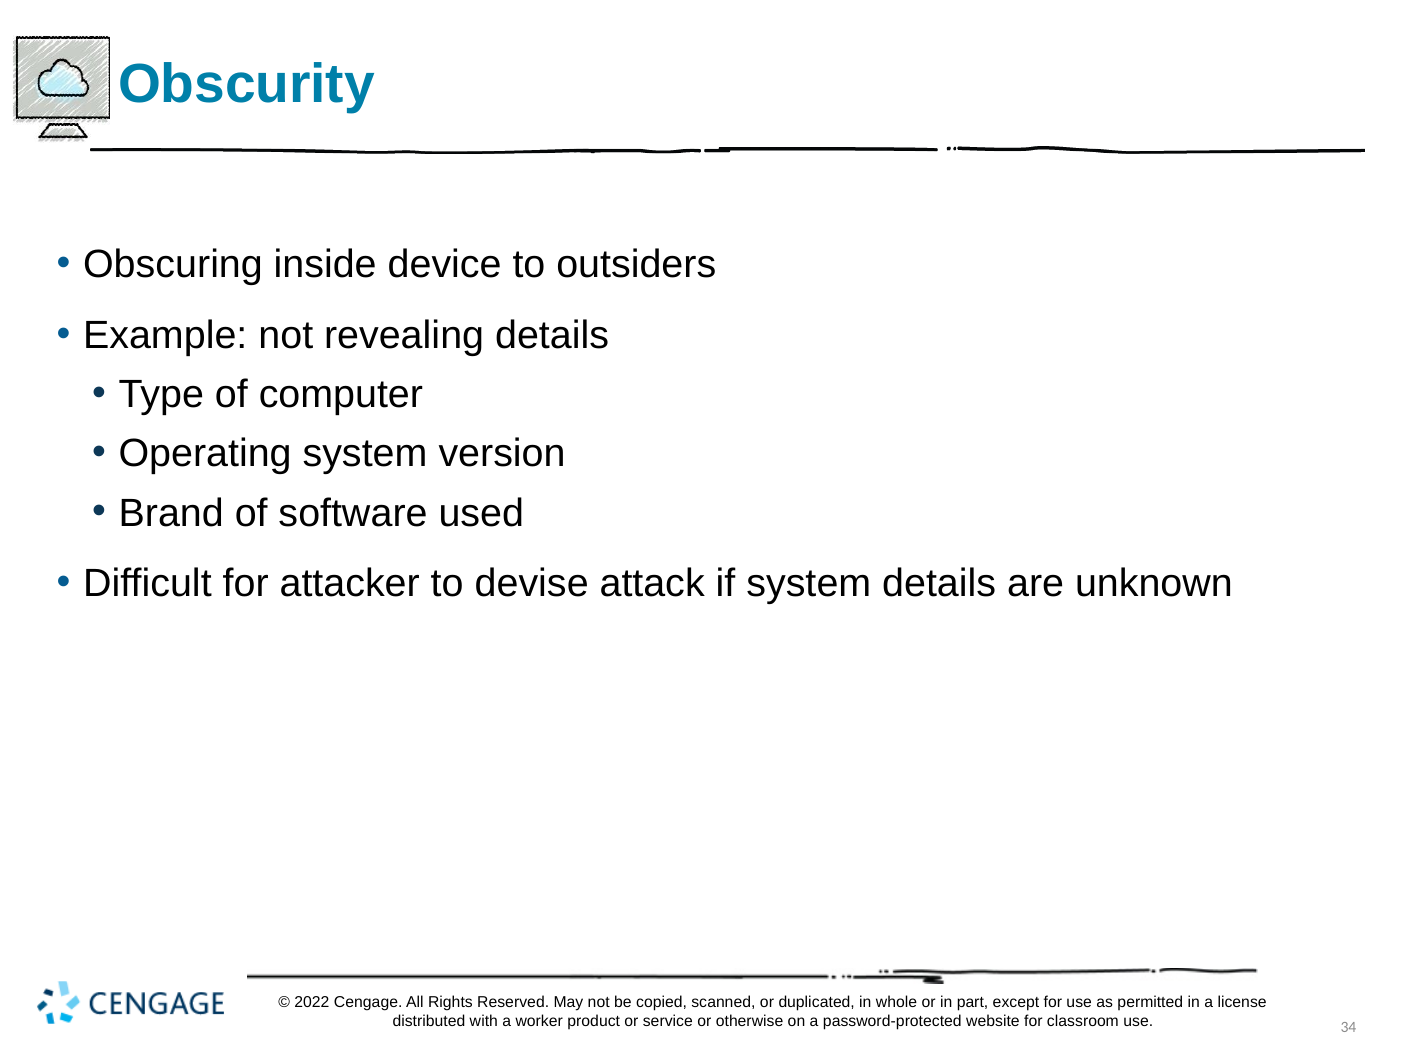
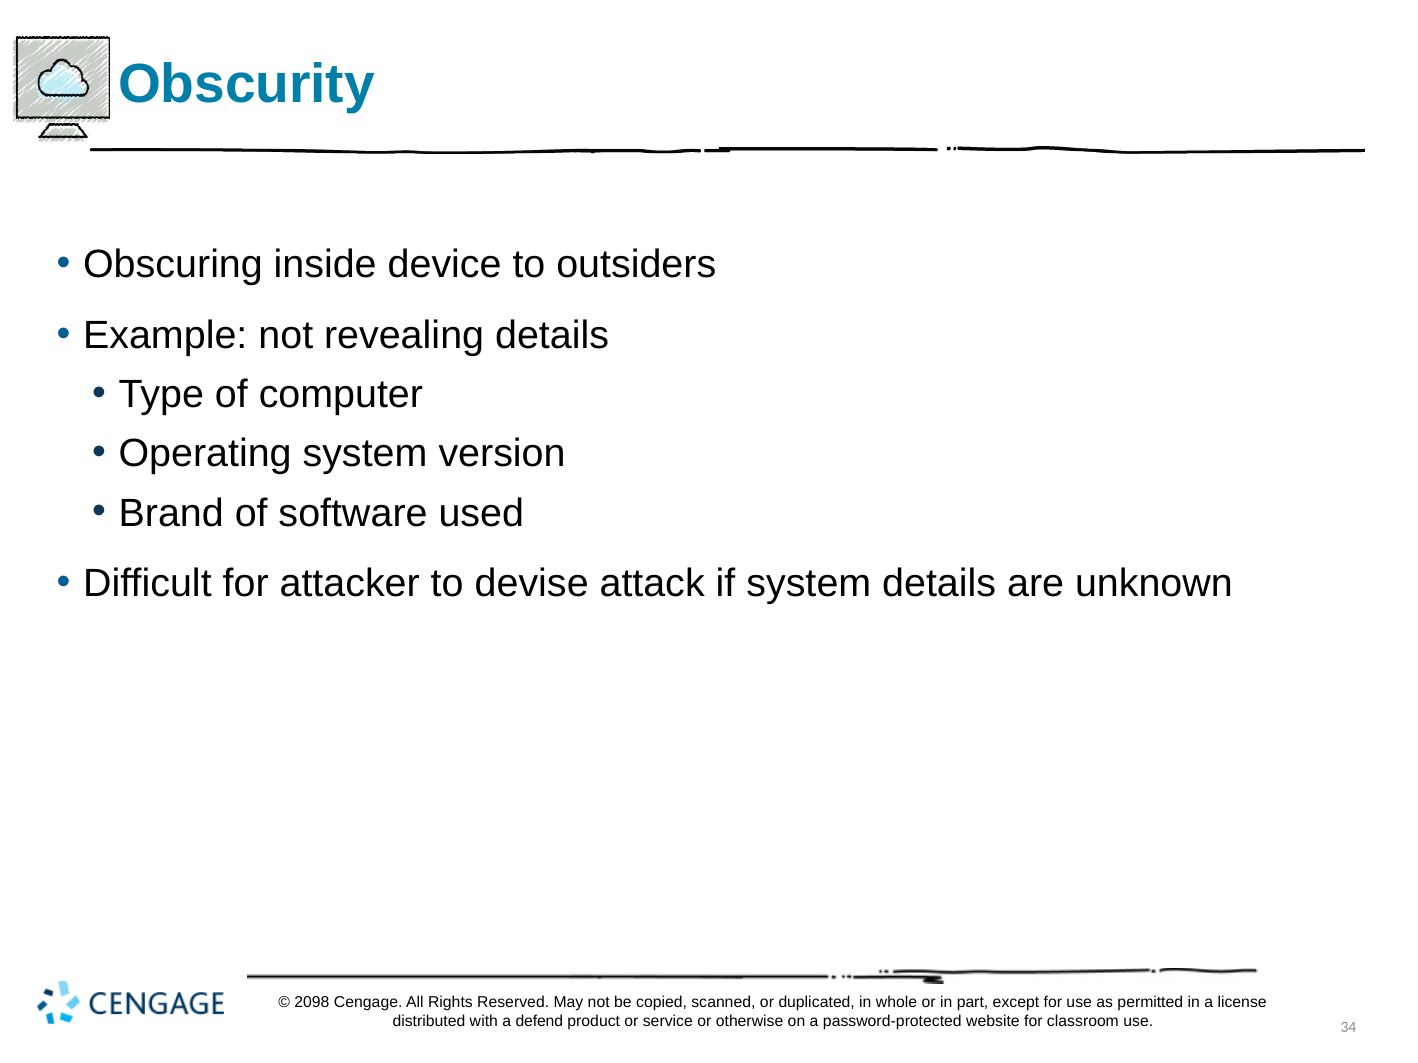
2022: 2022 -> 2098 (312, 1003)
worker: worker -> defend (539, 1022)
